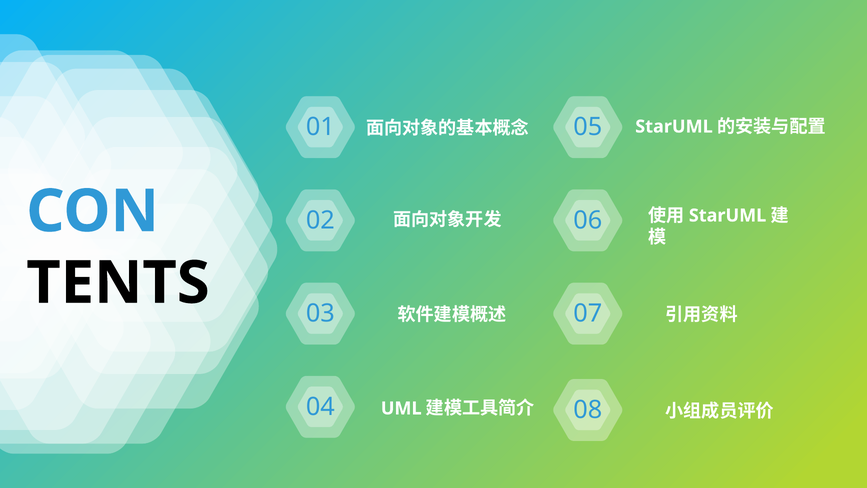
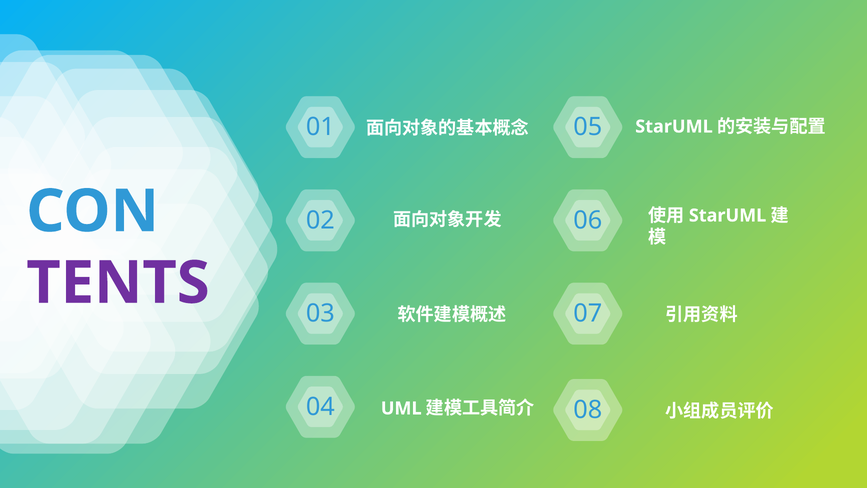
TENTS colour: black -> purple (118, 283)
